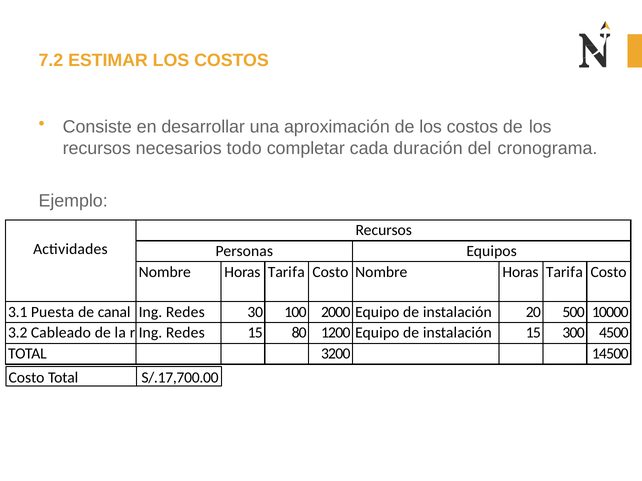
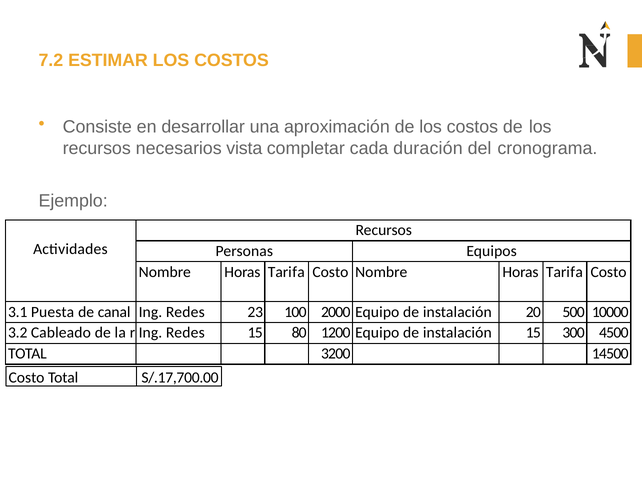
todo: todo -> vista (244, 148)
30: 30 -> 23 (255, 312)
